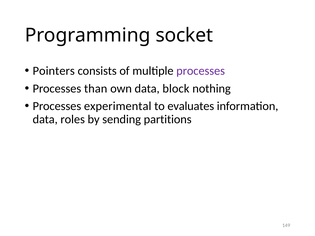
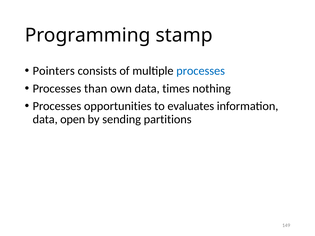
socket: socket -> stamp (184, 35)
processes colour: purple -> blue (201, 71)
block: block -> times (176, 89)
experimental: experimental -> opportunities (118, 106)
roles: roles -> open (73, 119)
